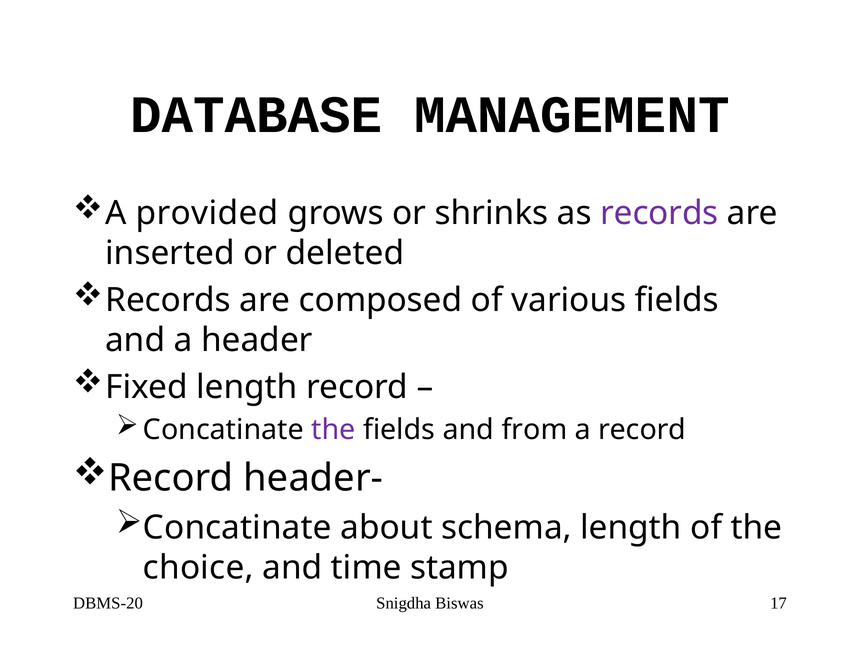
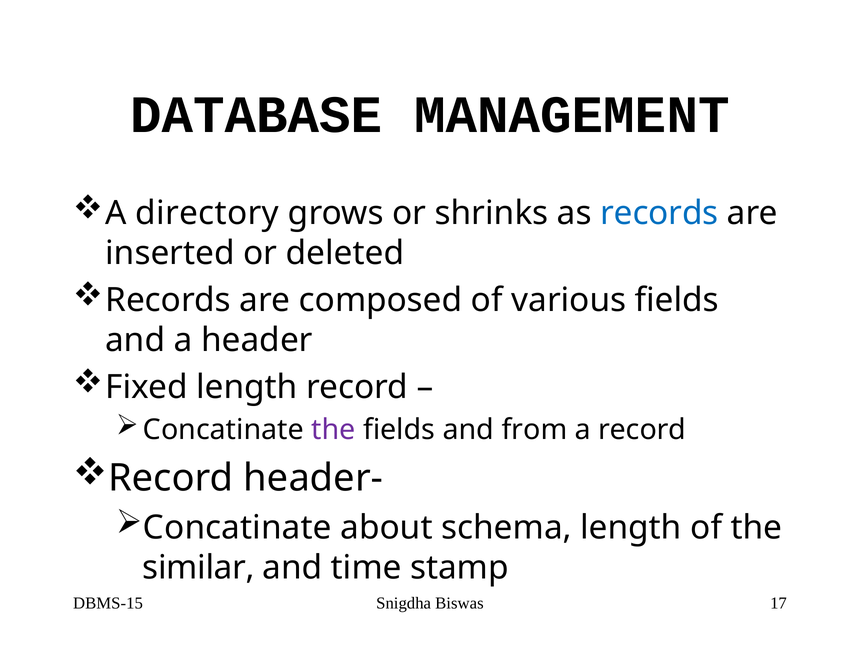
provided: provided -> directory (207, 213)
records colour: purple -> blue (659, 213)
choice: choice -> similar (199, 568)
DBMS-20: DBMS-20 -> DBMS-15 (108, 603)
